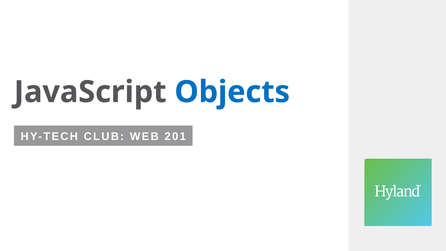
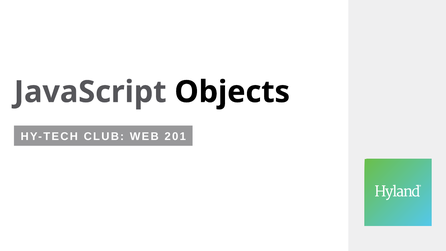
Objects colour: blue -> black (232, 92)
